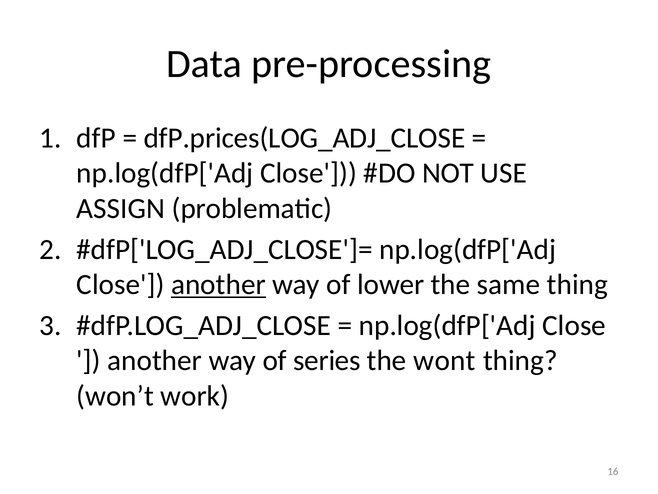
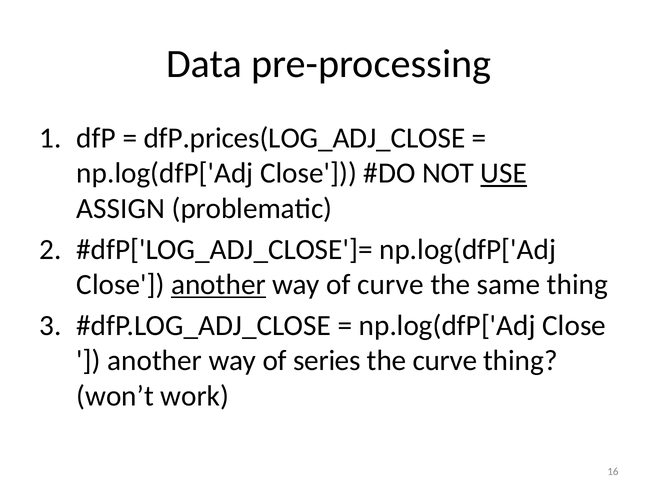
USE underline: none -> present (504, 173)
of lower: lower -> curve (391, 284)
the wont: wont -> curve (445, 360)
